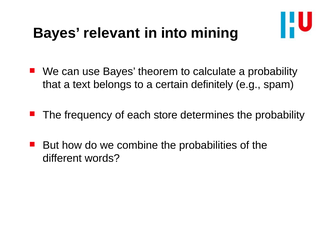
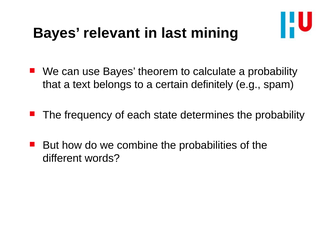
into: into -> last (174, 33)
store: store -> state (166, 115)
